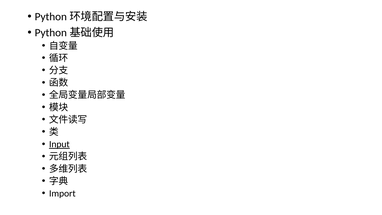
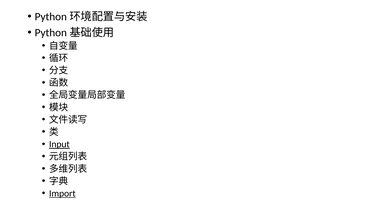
Import underline: none -> present (62, 193)
